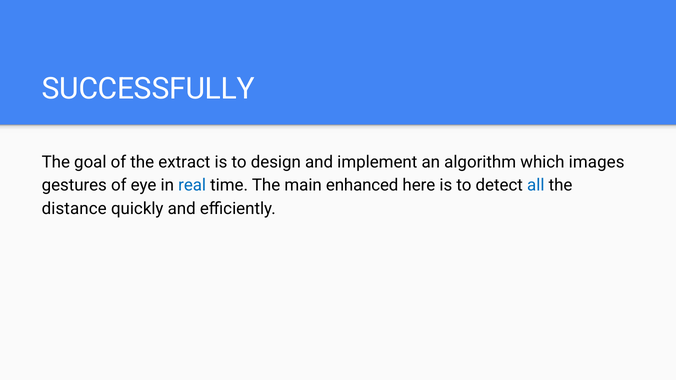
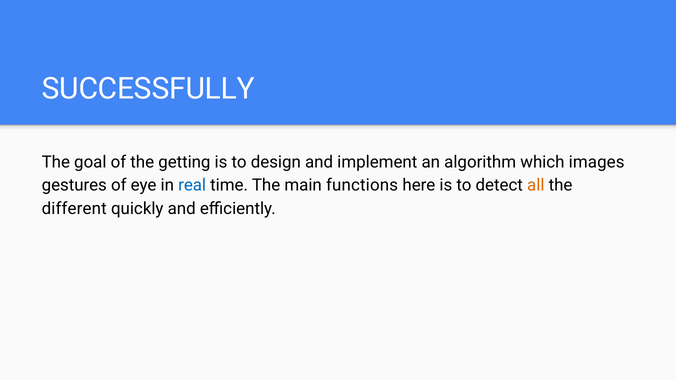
extract: extract -> getting (184, 162)
enhanced: enhanced -> functions (362, 185)
all colour: blue -> orange (536, 185)
distance: distance -> different (74, 209)
